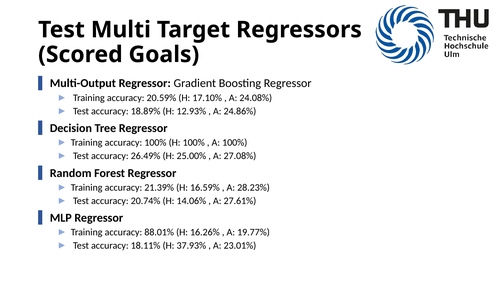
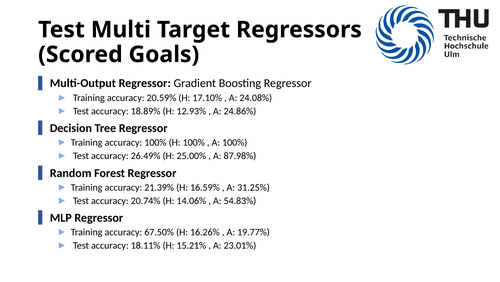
27.08%: 27.08% -> 87.98% (240, 156)
28.23%: 28.23% -> 31.25% (253, 187)
27.61%: 27.61% -> 54.83% (240, 200)
88.01%: 88.01% -> 67.50% (159, 232)
37.93%: 37.93% -> 15.21% (191, 245)
